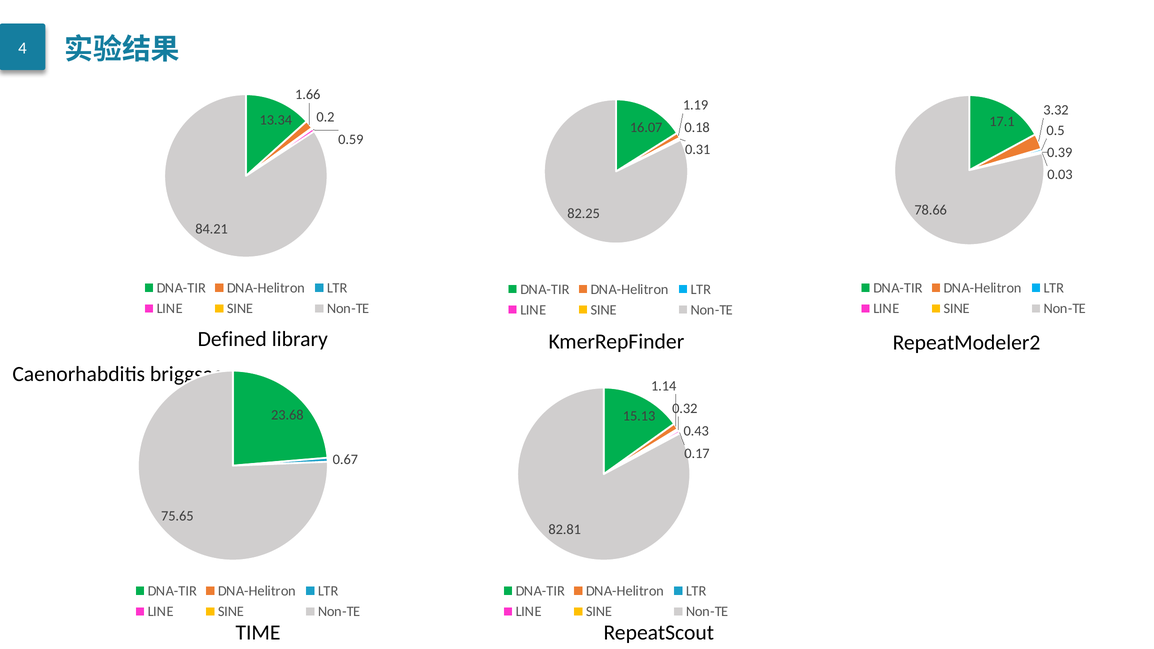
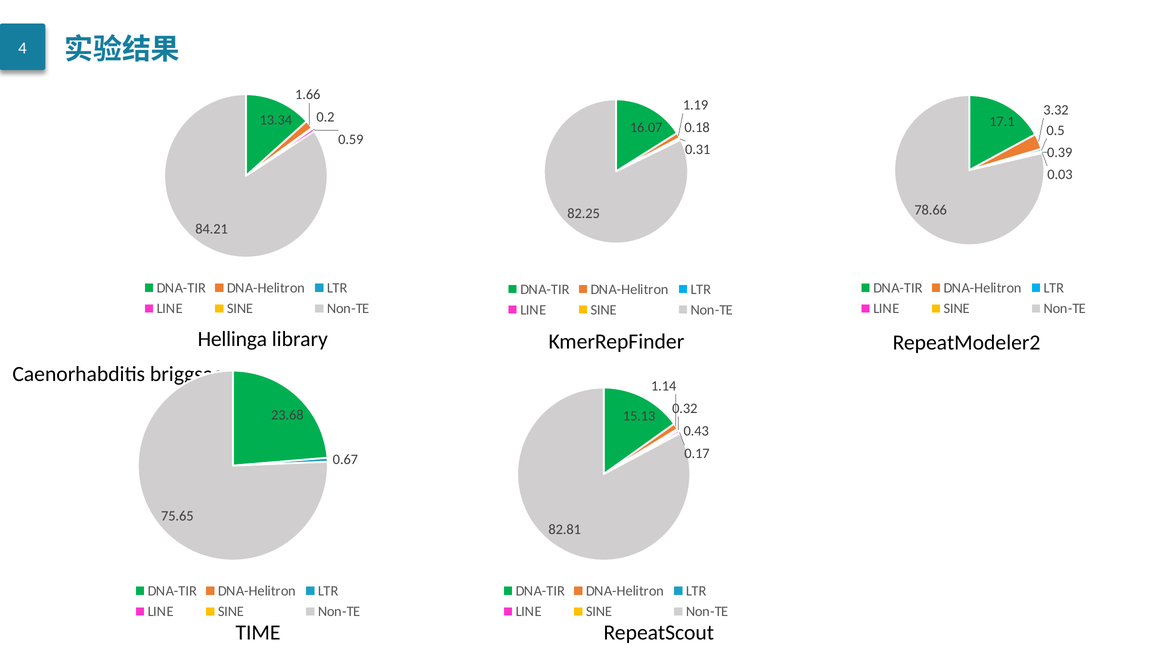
Defined: Defined -> Hellinga (232, 339)
